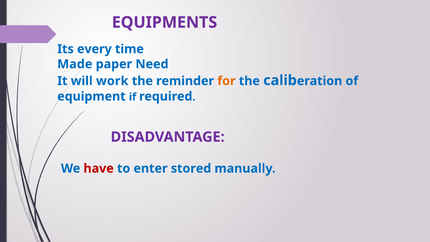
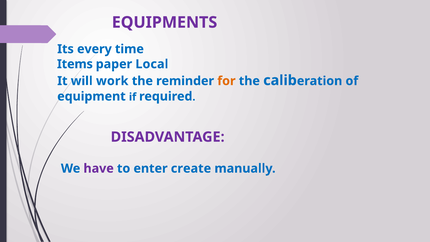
Made: Made -> Items (75, 64)
Need: Need -> Local (152, 64)
have colour: red -> purple (99, 168)
stored: stored -> create (191, 168)
